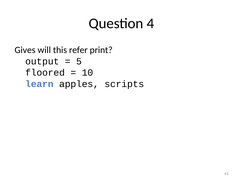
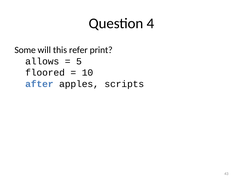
Gives: Gives -> Some (25, 50)
output: output -> allows (42, 61)
learn: learn -> after (39, 84)
